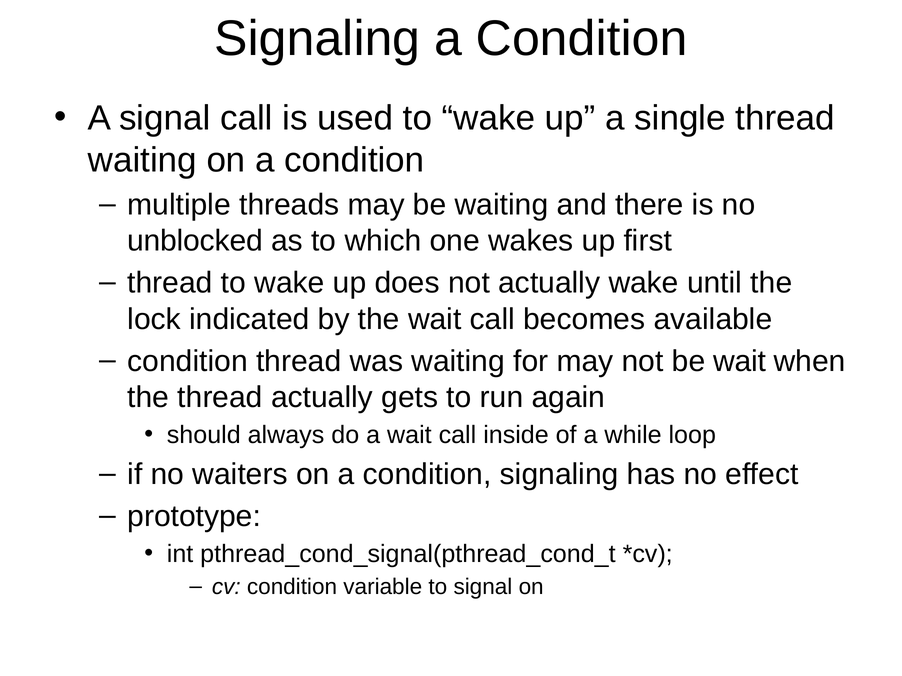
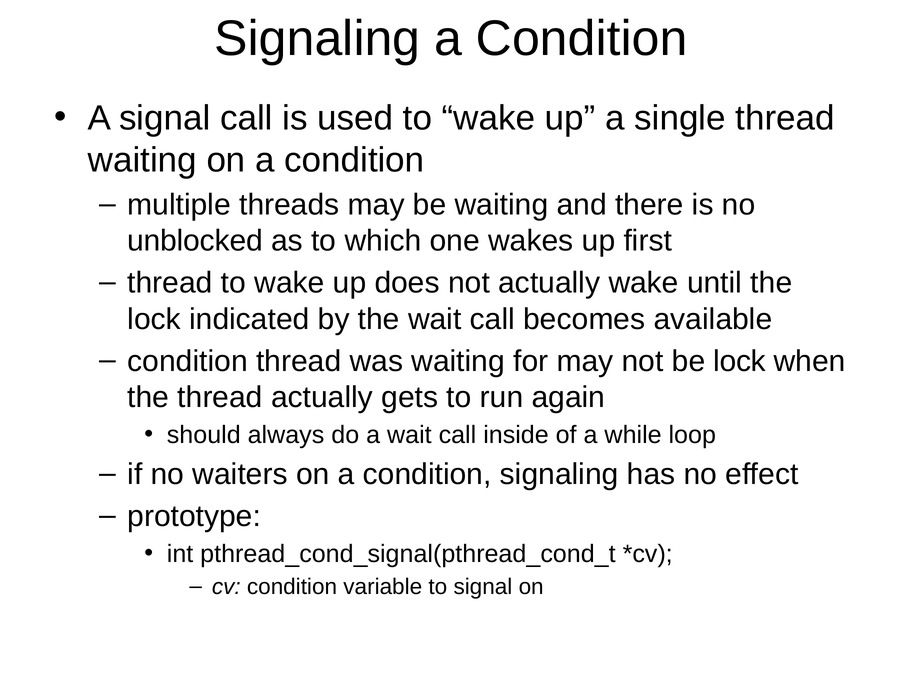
be wait: wait -> lock (740, 361)
